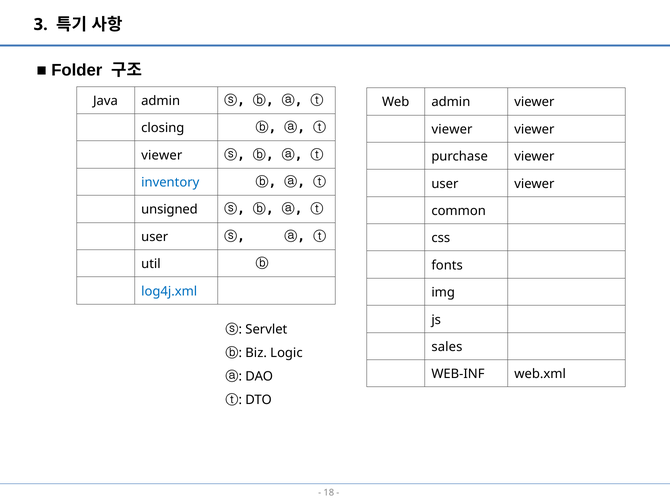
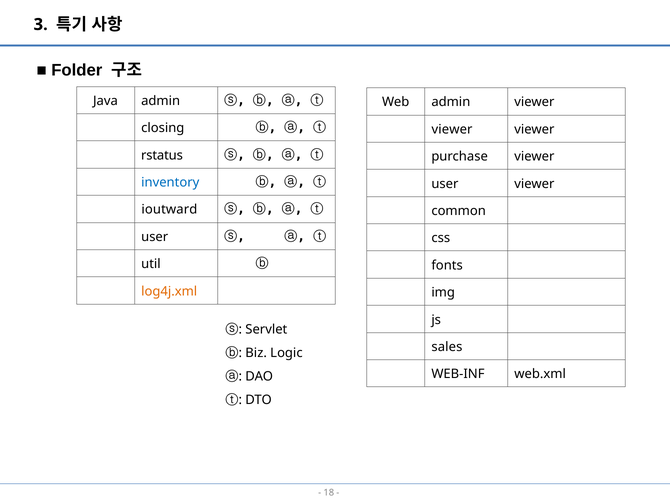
viewer: viewer -> rstatus (162, 155)
unsigned: unsigned -> ioutward (169, 209)
log4j.xml colour: blue -> orange (169, 291)
